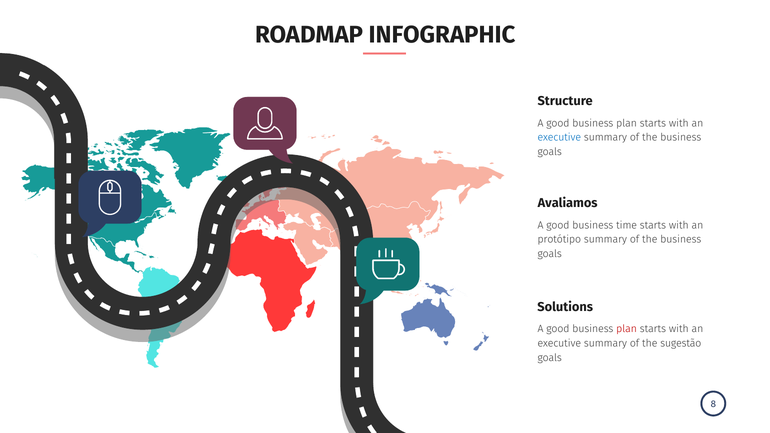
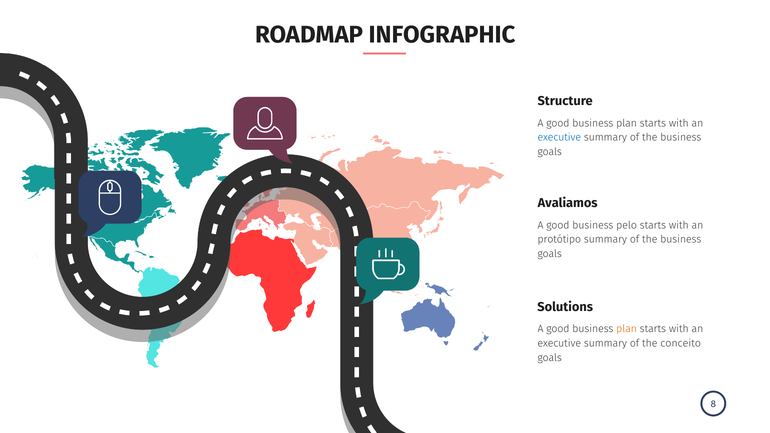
time: time -> pelo (627, 225)
plan colour: red -> orange (627, 329)
sugestão: sugestão -> conceito (681, 344)
